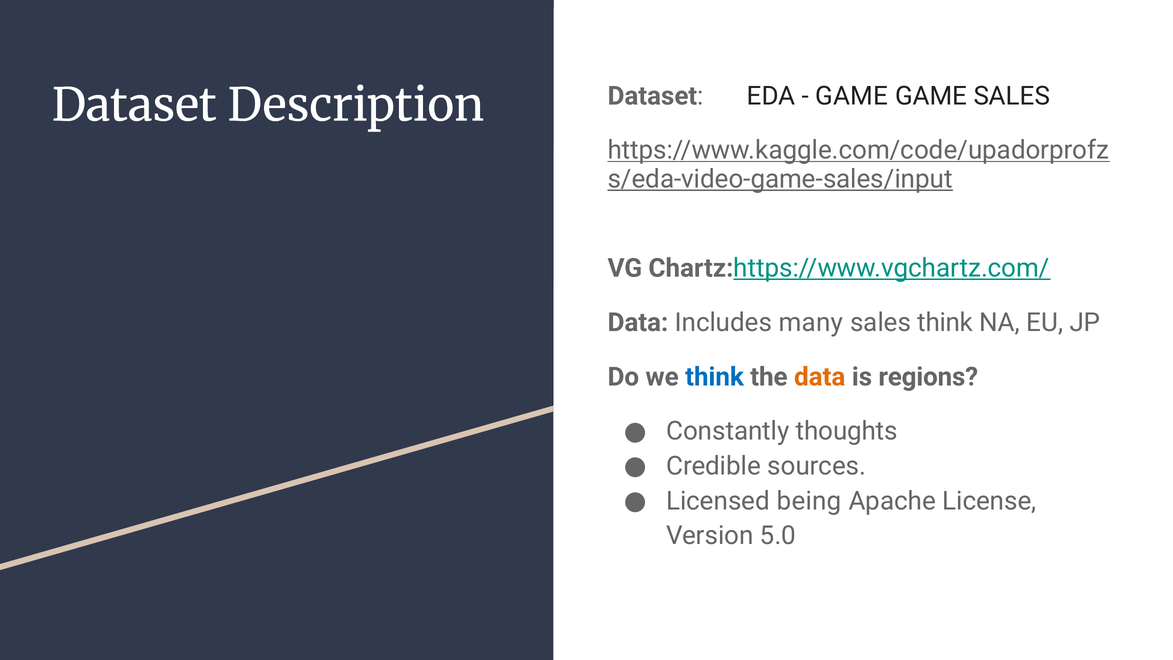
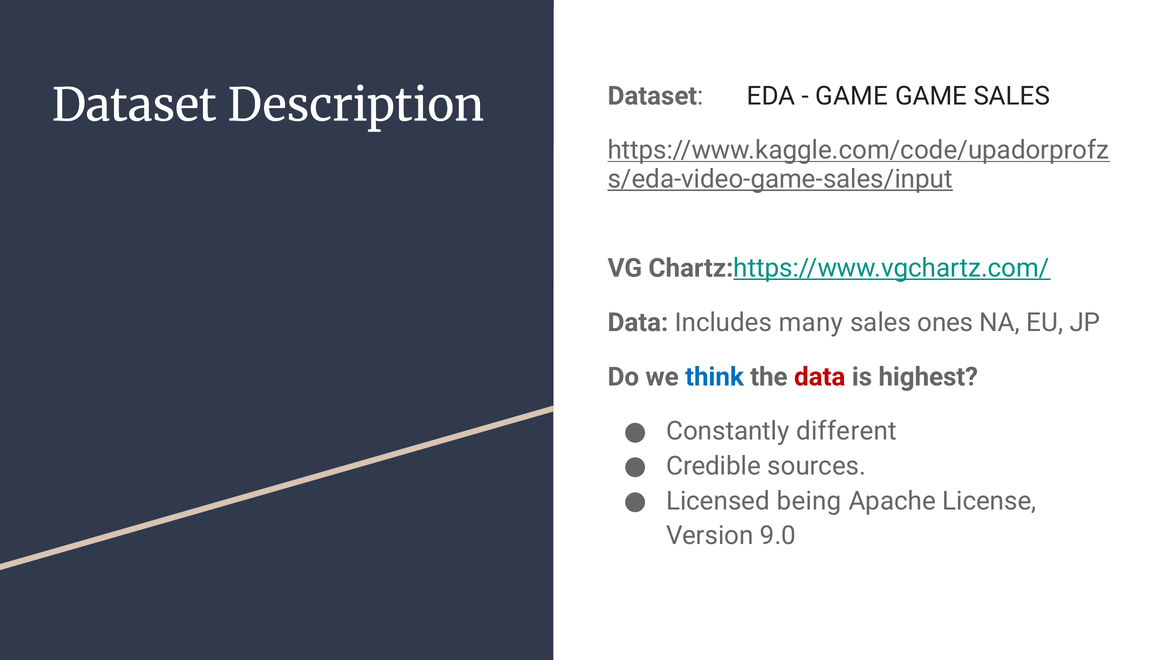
sales think: think -> ones (945, 322)
data colour: orange -> red (820, 377)
regions: regions -> highest (928, 377)
thoughts: thoughts -> different (847, 431)
5.0: 5.0 -> 9.0 (778, 536)
